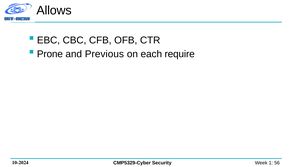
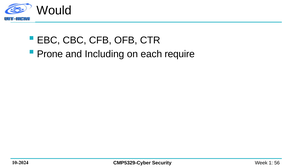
Allows: Allows -> Would (54, 10)
Previous: Previous -> Including (104, 54)
